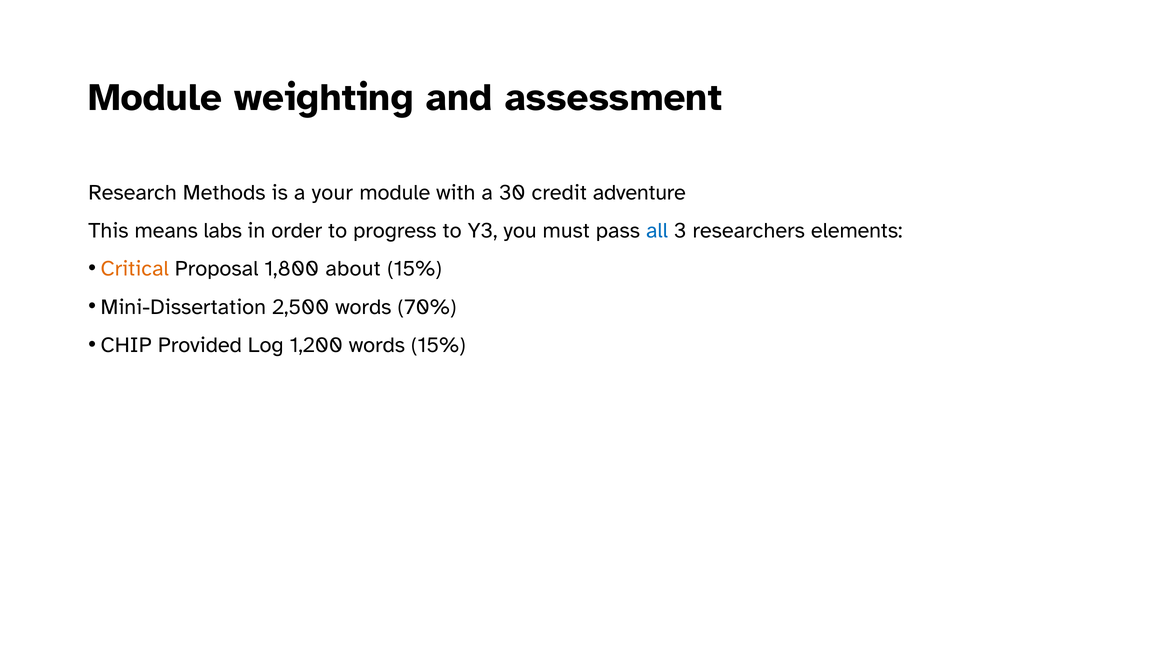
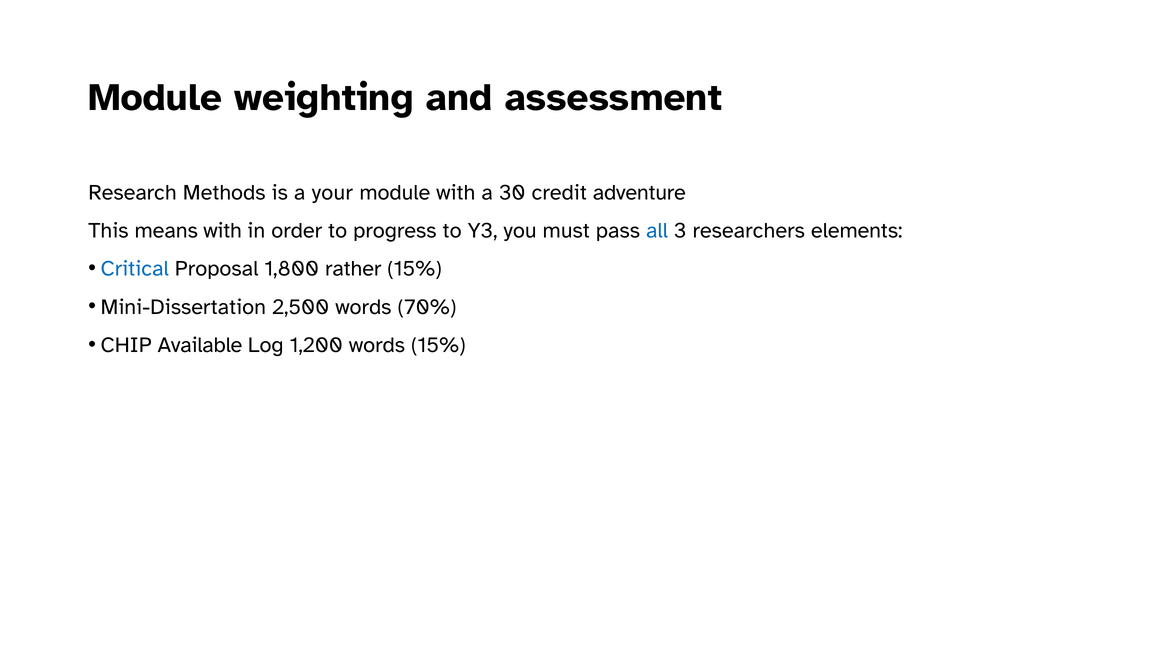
means labs: labs -> with (223, 231)
Critical colour: orange -> blue (135, 269)
about: about -> rather (353, 269)
Provided: Provided -> Available (200, 345)
